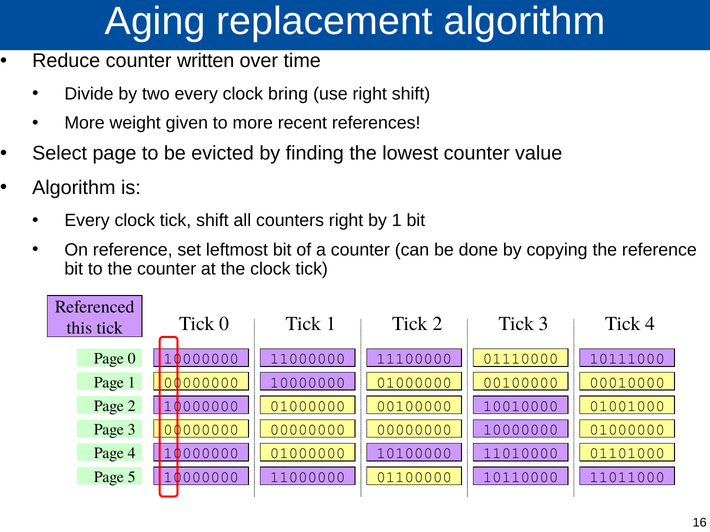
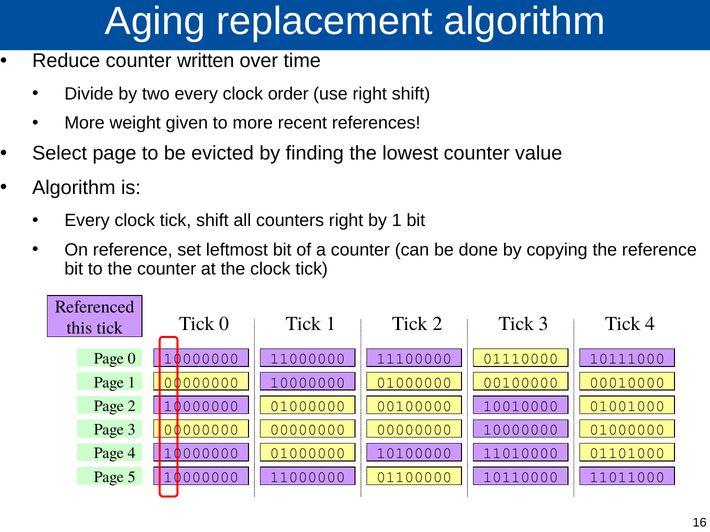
bring: bring -> order (288, 94)
